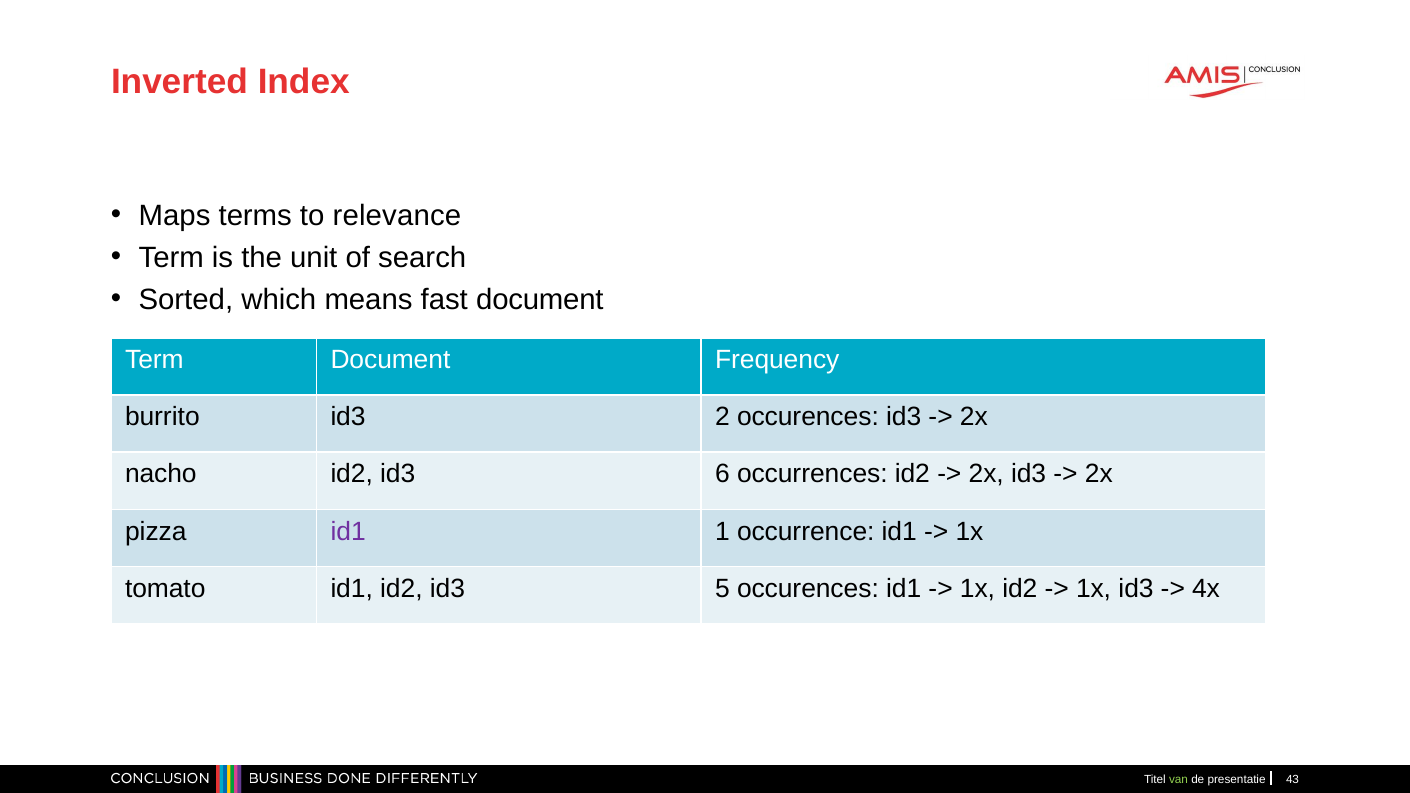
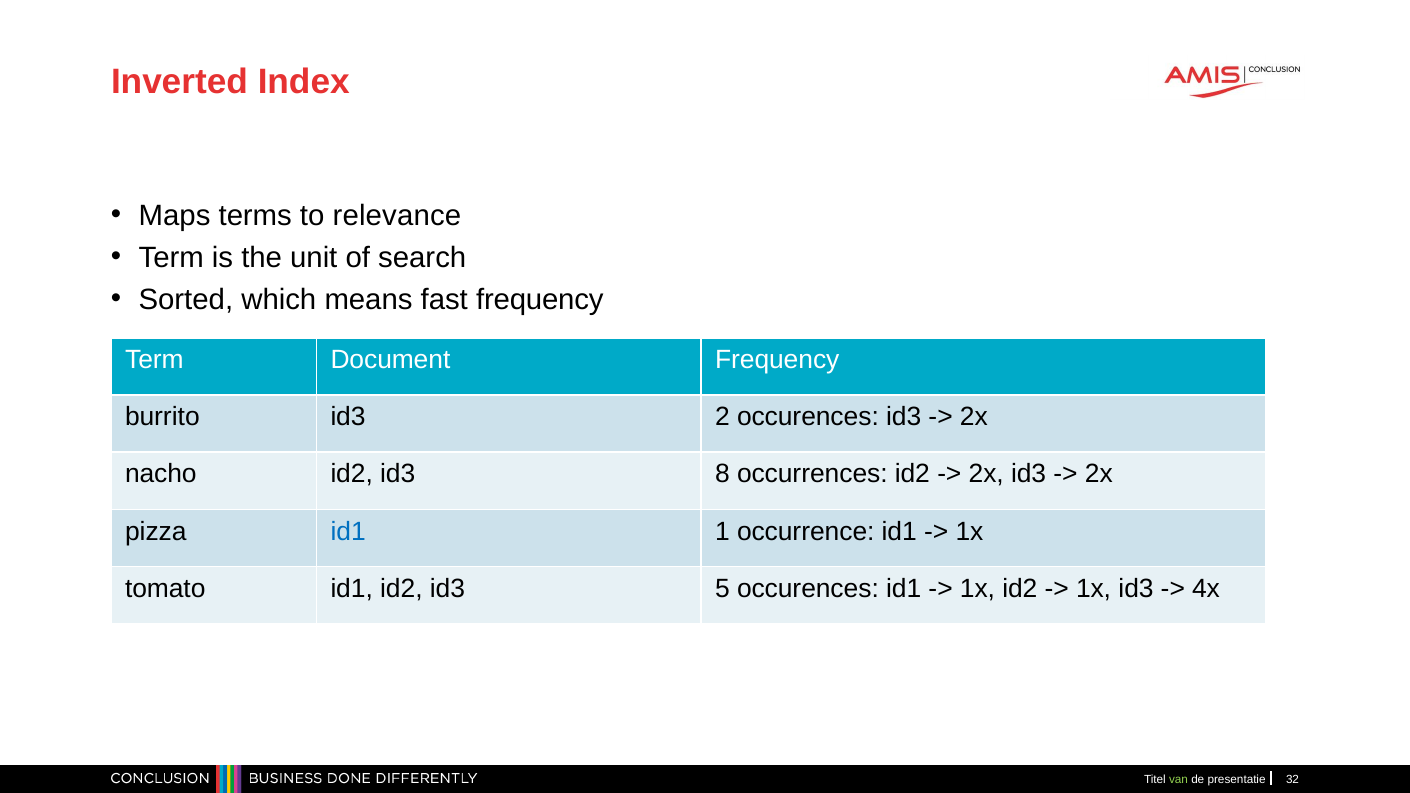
fast document: document -> frequency (540, 300)
6: 6 -> 8 (723, 474)
id1 colour: purple -> blue (348, 532)
43: 43 -> 32 (1293, 779)
